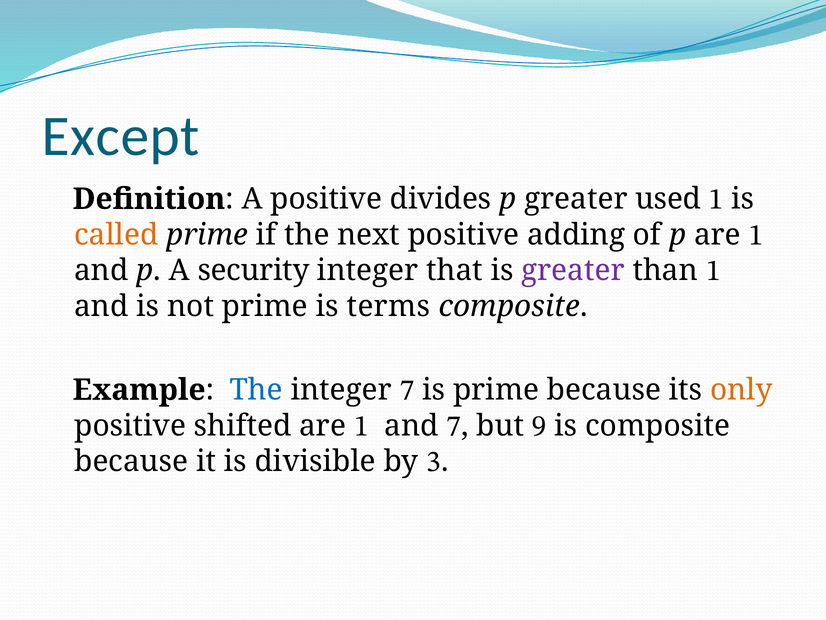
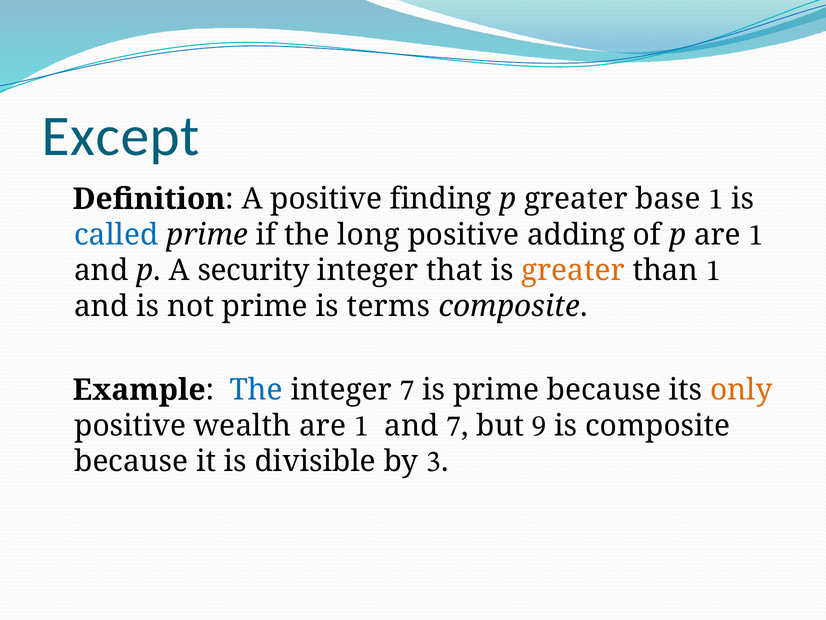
divides: divides -> finding (441, 199)
used: used -> base (668, 199)
called colour: orange -> blue (116, 235)
next: next -> long (368, 235)
greater colour: purple -> orange (573, 270)
shifted: shifted -> wealth (242, 425)
